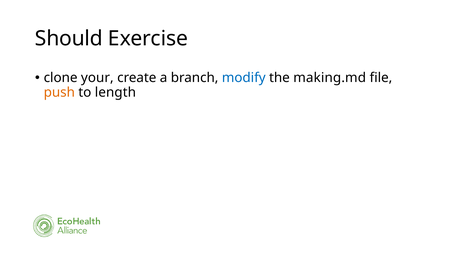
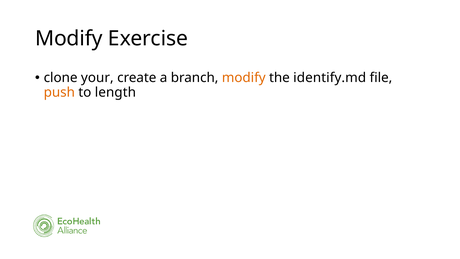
Should: Should -> Modify (69, 39)
modify colour: blue -> orange (244, 78)
making.md: making.md -> identify.md (330, 78)
